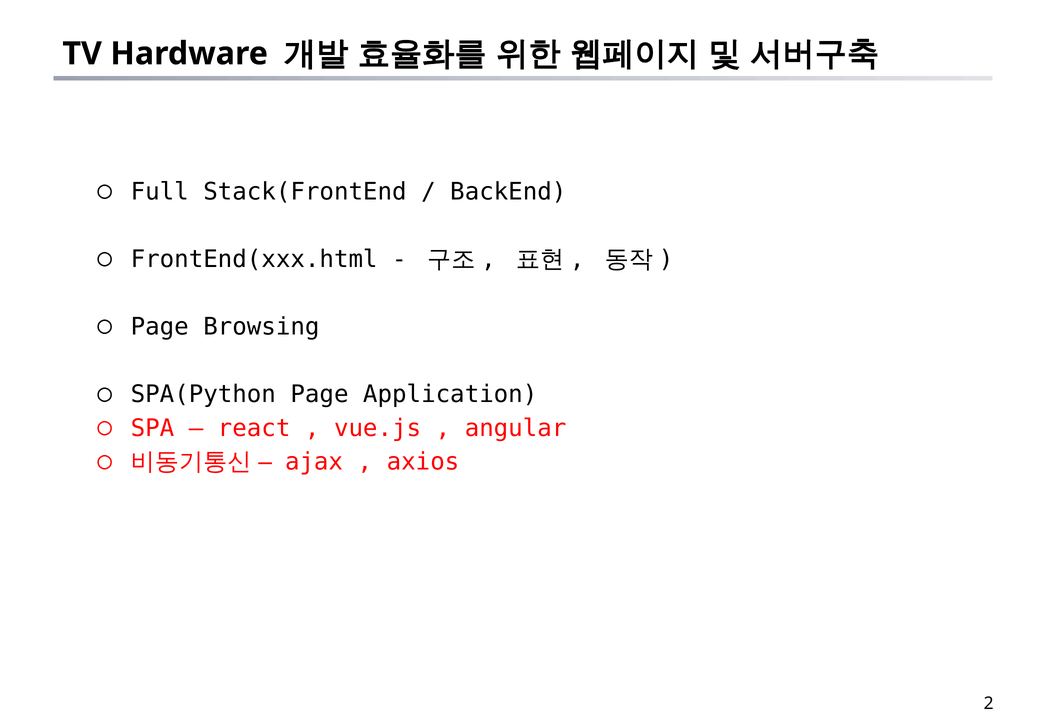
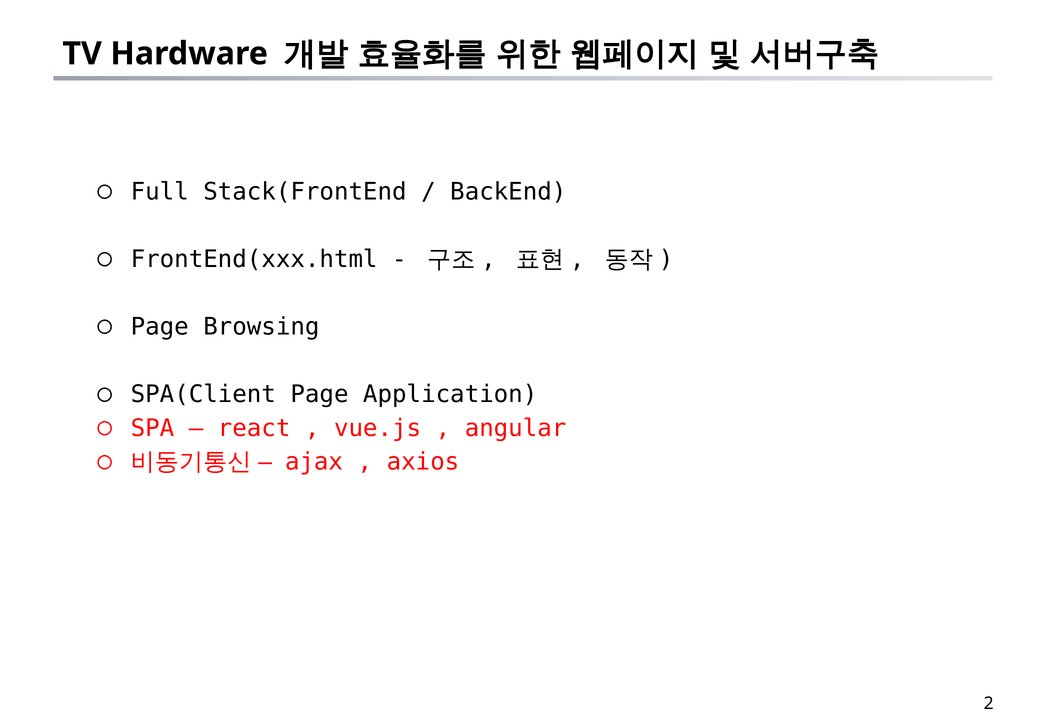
SPA(Python: SPA(Python -> SPA(Client (203, 395)
